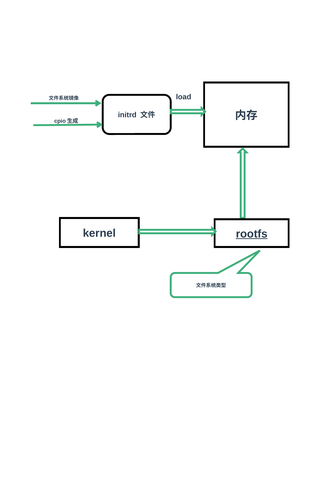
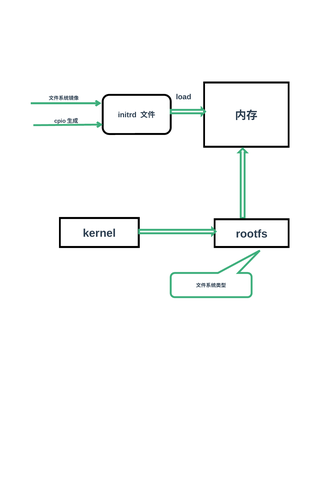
rootfs underline: present -> none (252, 234)
